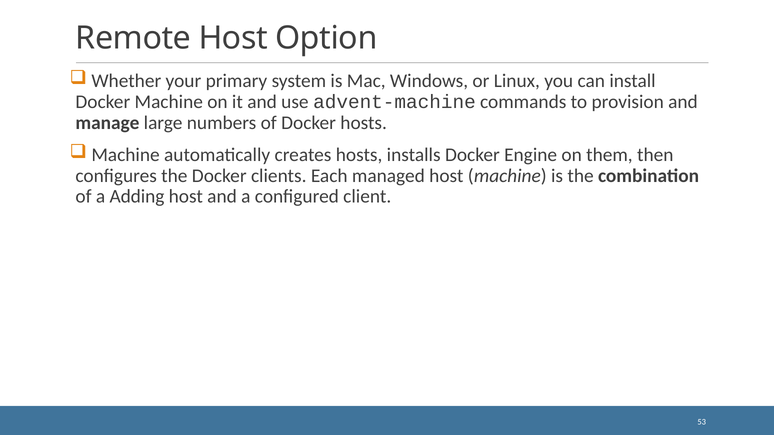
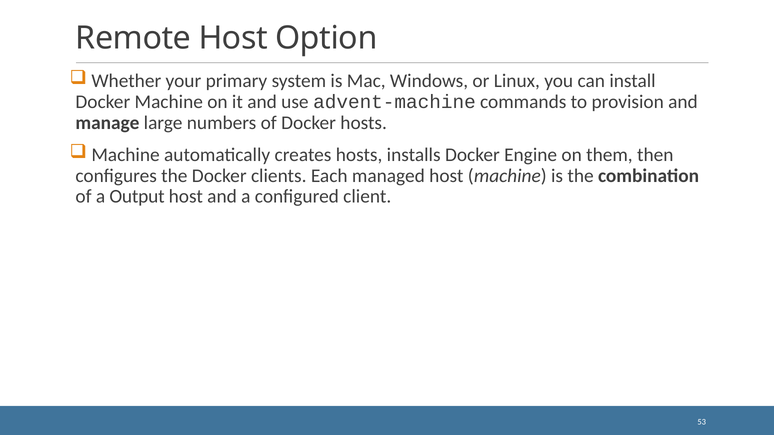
Adding: Adding -> Output (137, 197)
